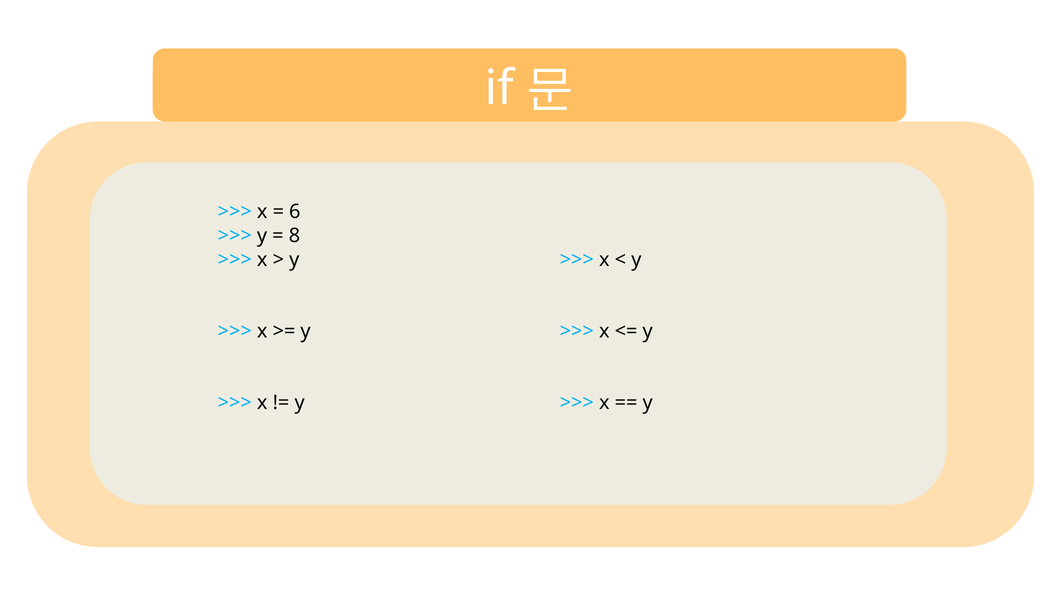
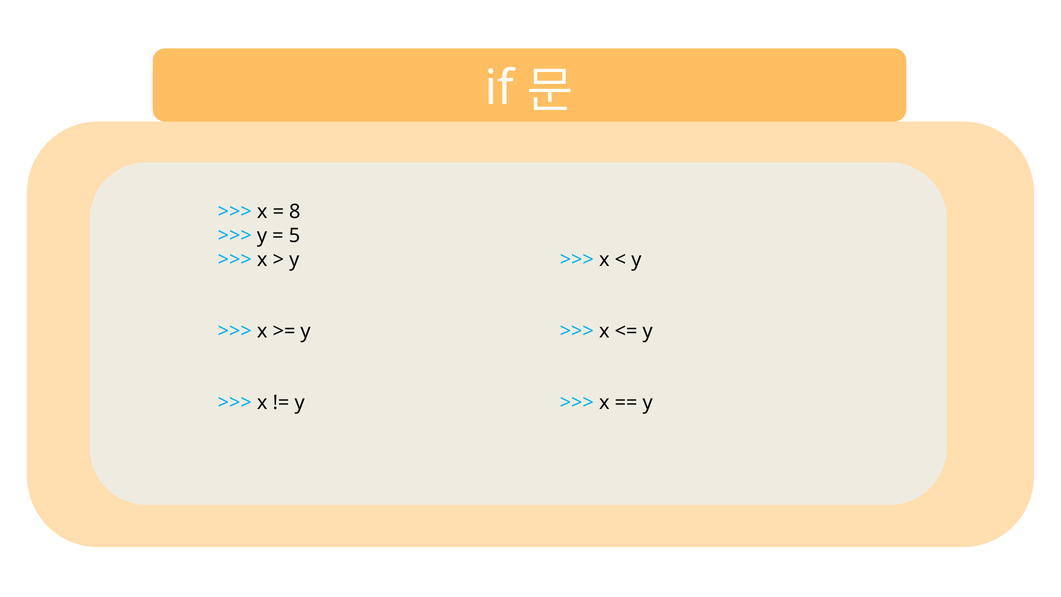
6: 6 -> 8 (295, 212)
8: 8 -> 5 (294, 236)
